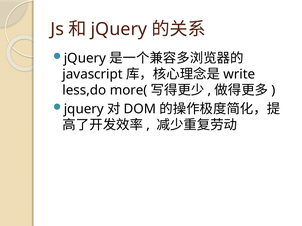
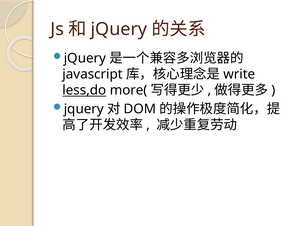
less,do underline: none -> present (84, 91)
